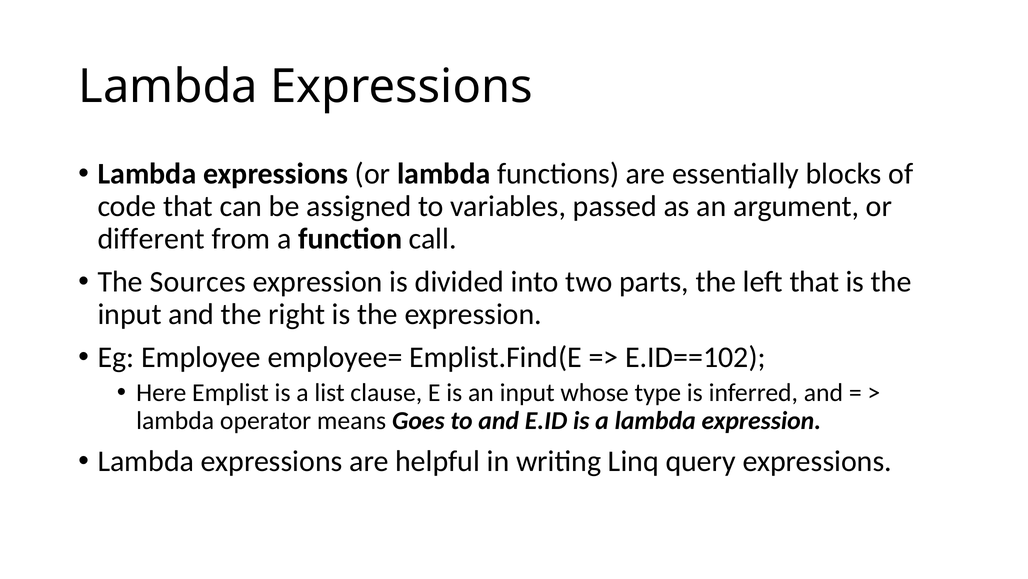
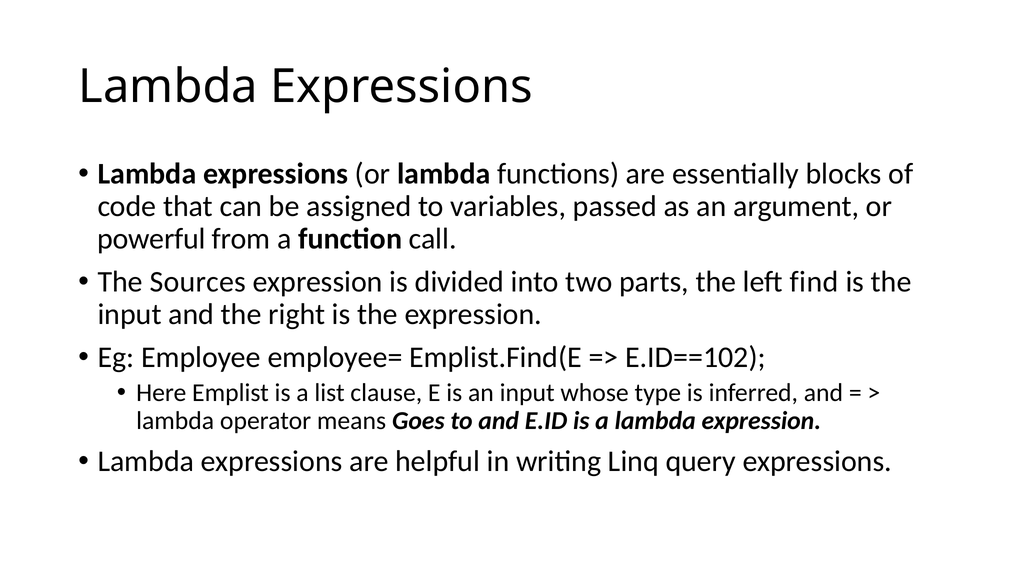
different: different -> powerful (151, 238)
left that: that -> find (814, 281)
